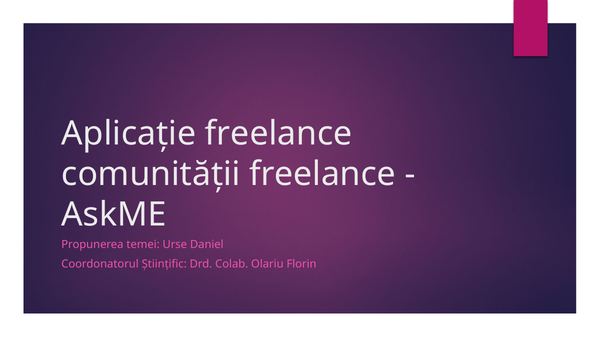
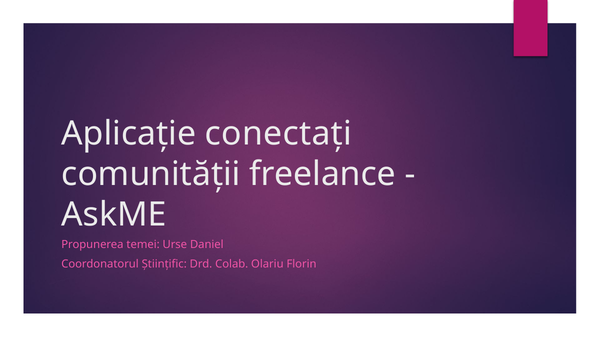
Aplicație freelance: freelance -> conectați (278, 134)
